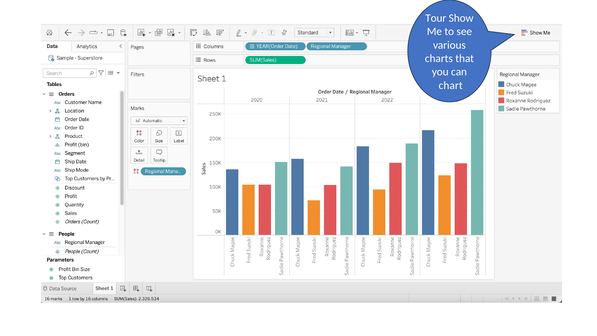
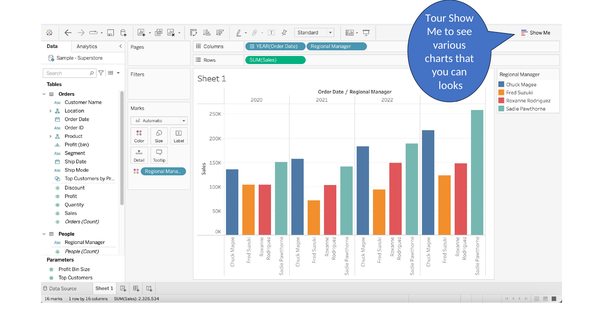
chart: chart -> looks (451, 85)
